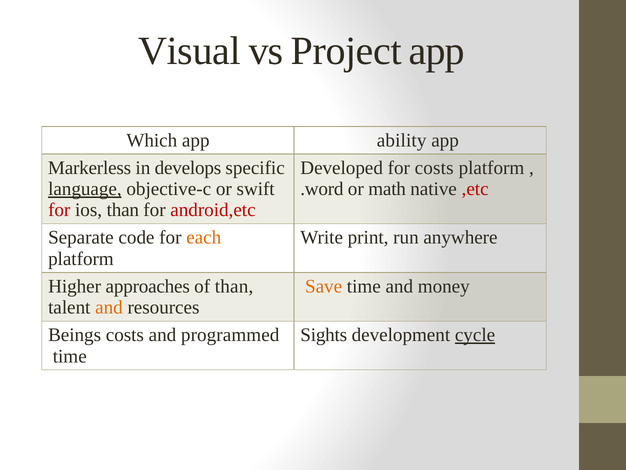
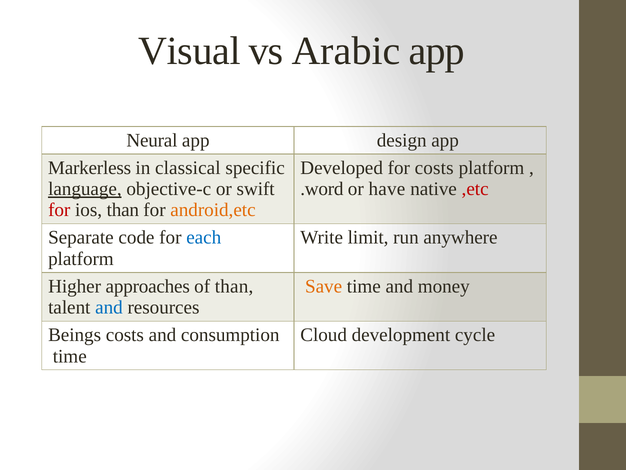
Project: Project -> Arabic (346, 51)
Which: Which -> Neural (152, 140)
ability: ability -> design (402, 140)
develops: develops -> classical (188, 168)
math: math -> have (387, 189)
android,etc colour: red -> orange (213, 210)
each colour: orange -> blue (204, 237)
print: print -> limit (368, 237)
and colour: orange -> blue (109, 307)
programmed: programmed -> consumption (230, 335)
Sights: Sights -> Cloud (324, 335)
cycle underline: present -> none (475, 335)
